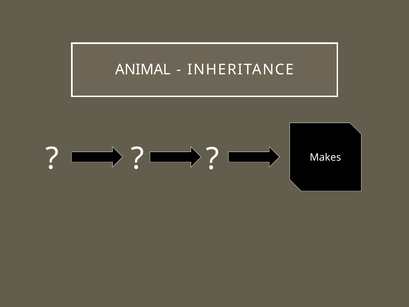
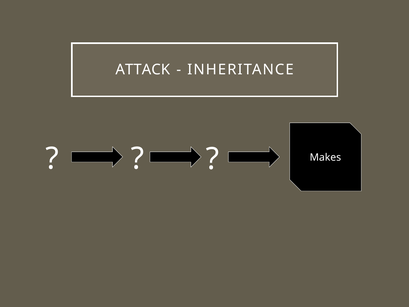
ANIMAL: ANIMAL -> ATTACK (143, 70)
